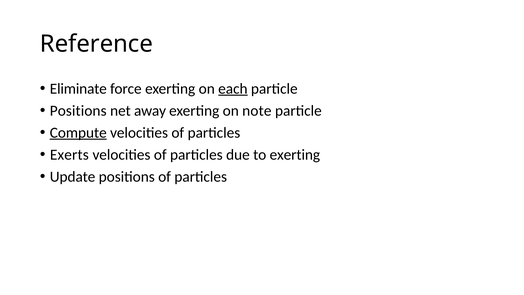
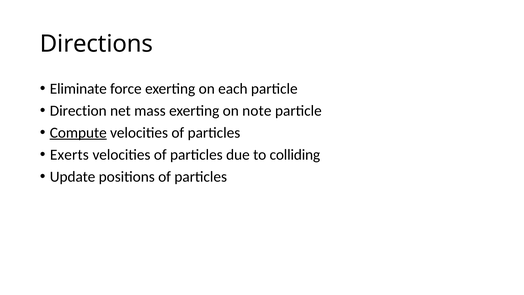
Reference: Reference -> Directions (96, 44)
each underline: present -> none (233, 89)
Positions: Positions -> Direction (78, 111)
away: away -> mass (150, 111)
to exerting: exerting -> colliding (295, 155)
